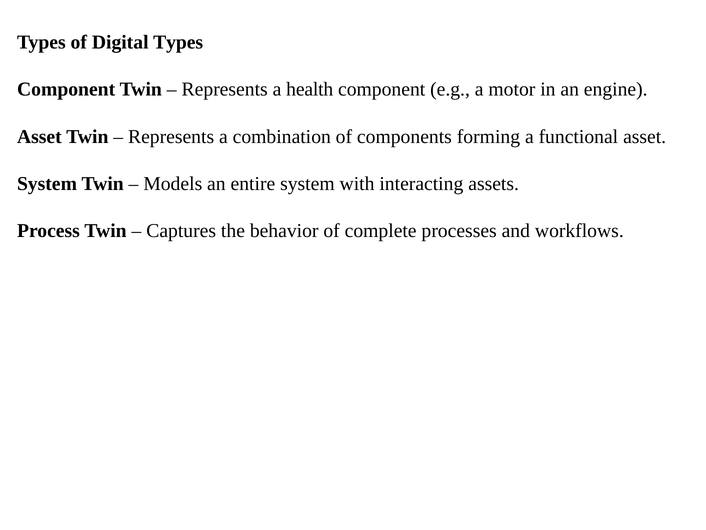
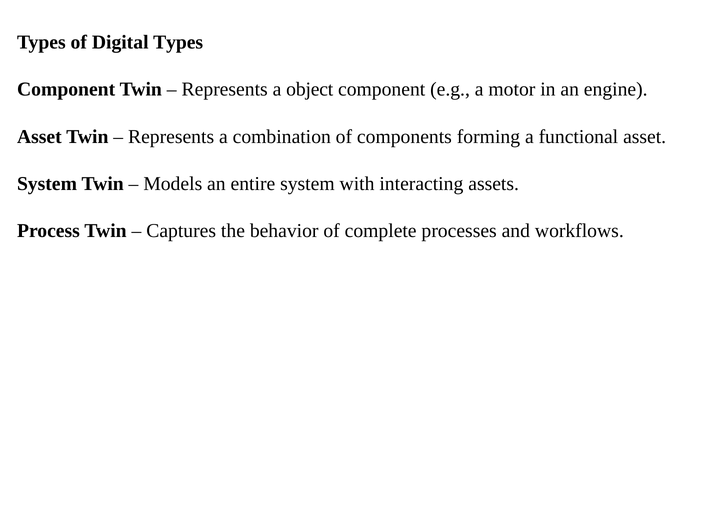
health: health -> object (310, 89)
